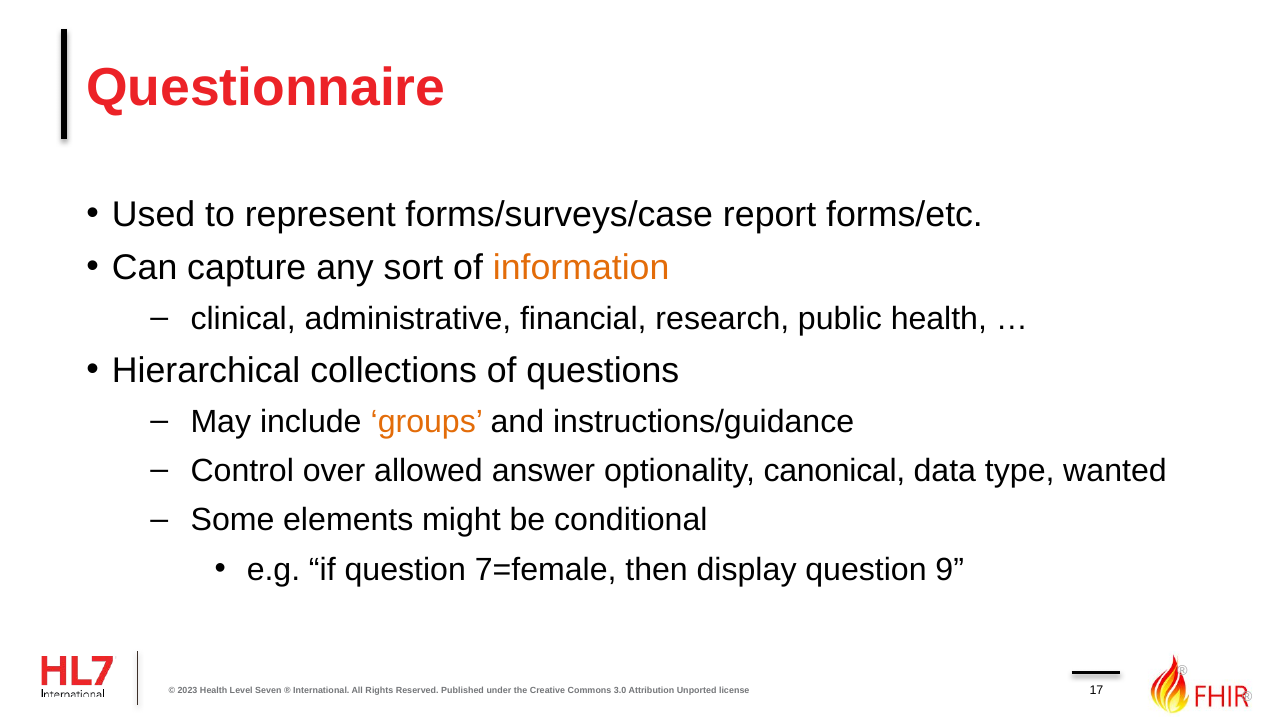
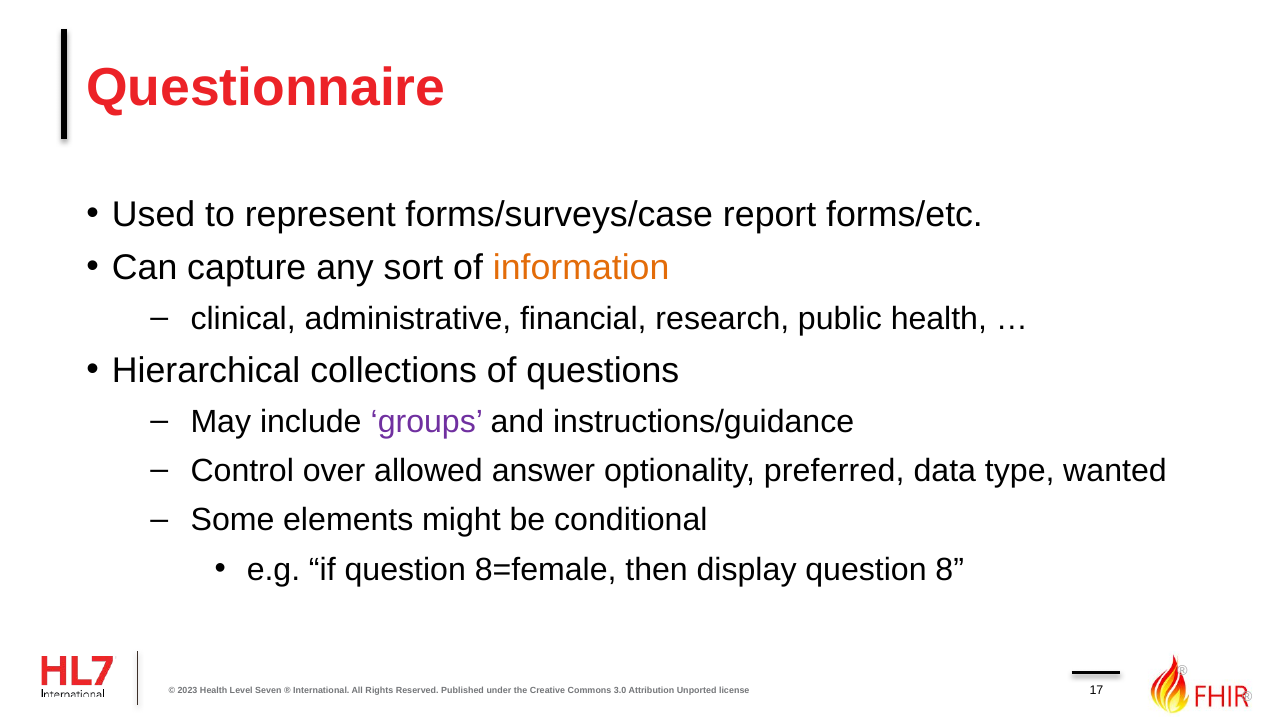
groups colour: orange -> purple (427, 422)
canonical: canonical -> preferred (834, 471)
7=female: 7=female -> 8=female (546, 570)
9: 9 -> 8 (950, 570)
